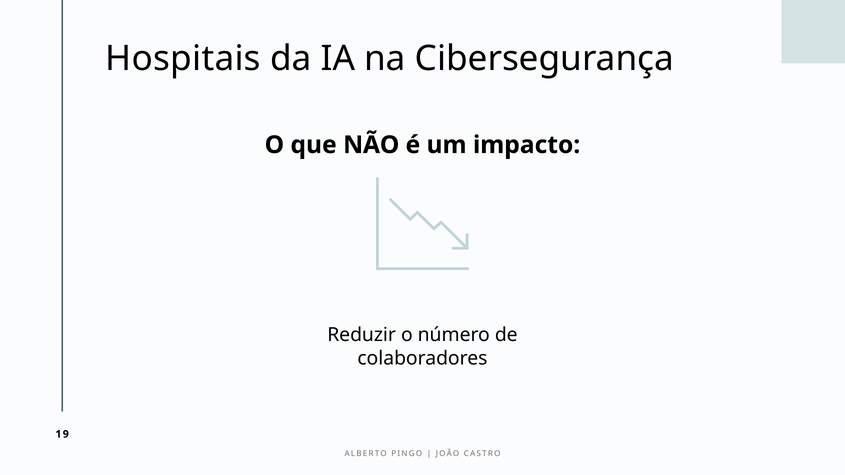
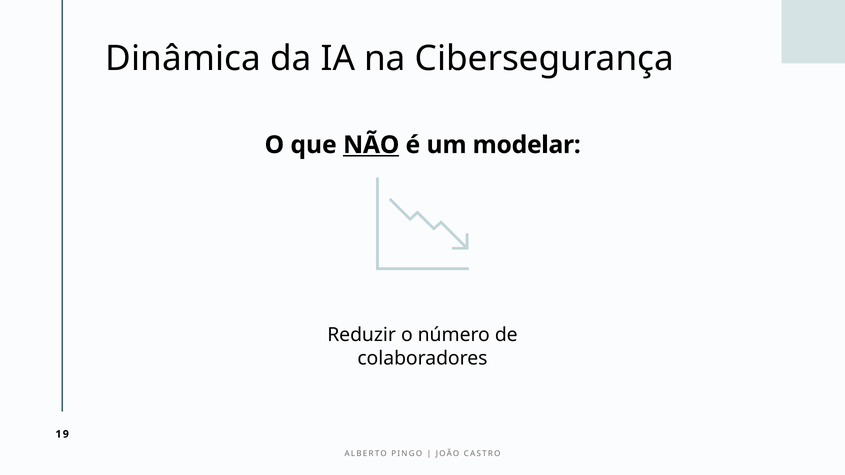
Hospitais: Hospitais -> Dinâmica (183, 59)
NÃO underline: none -> present (371, 145)
impacto: impacto -> modelar (527, 145)
